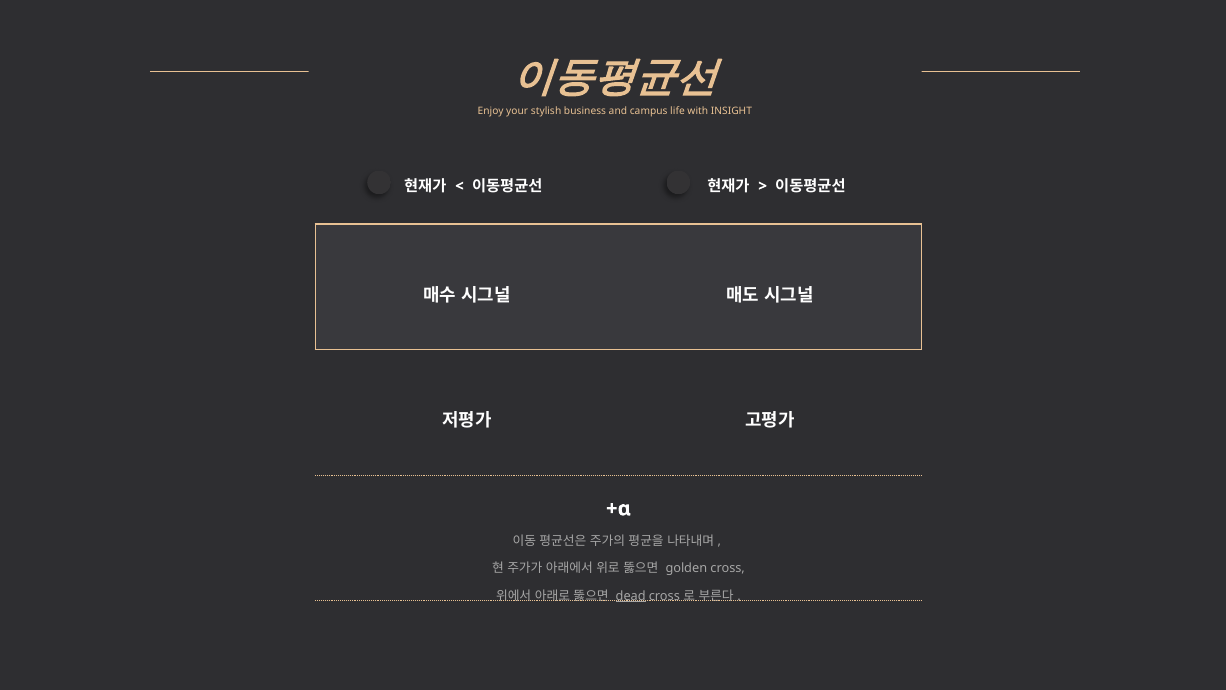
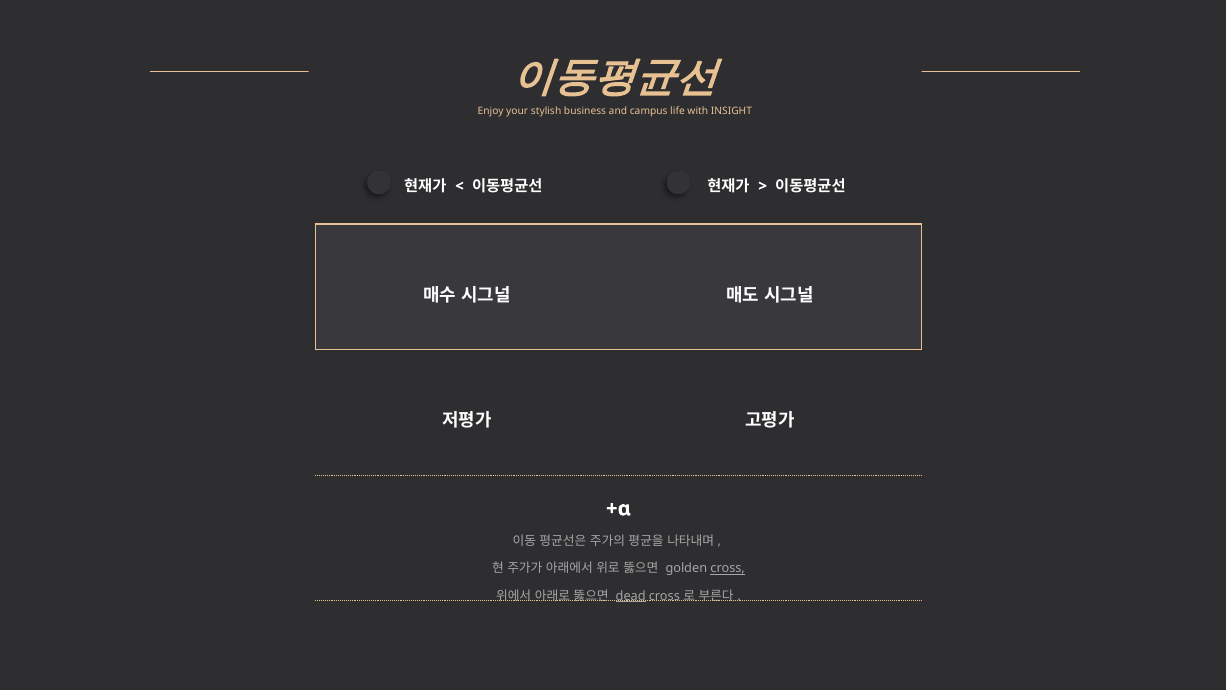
cross underline: none -> present (728, 568)
